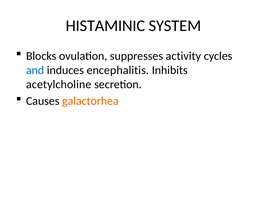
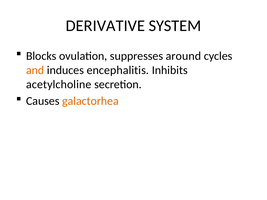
HISTAMINIC: HISTAMINIC -> DERIVATIVE (105, 26)
activity: activity -> around (183, 56)
and colour: blue -> orange (35, 70)
